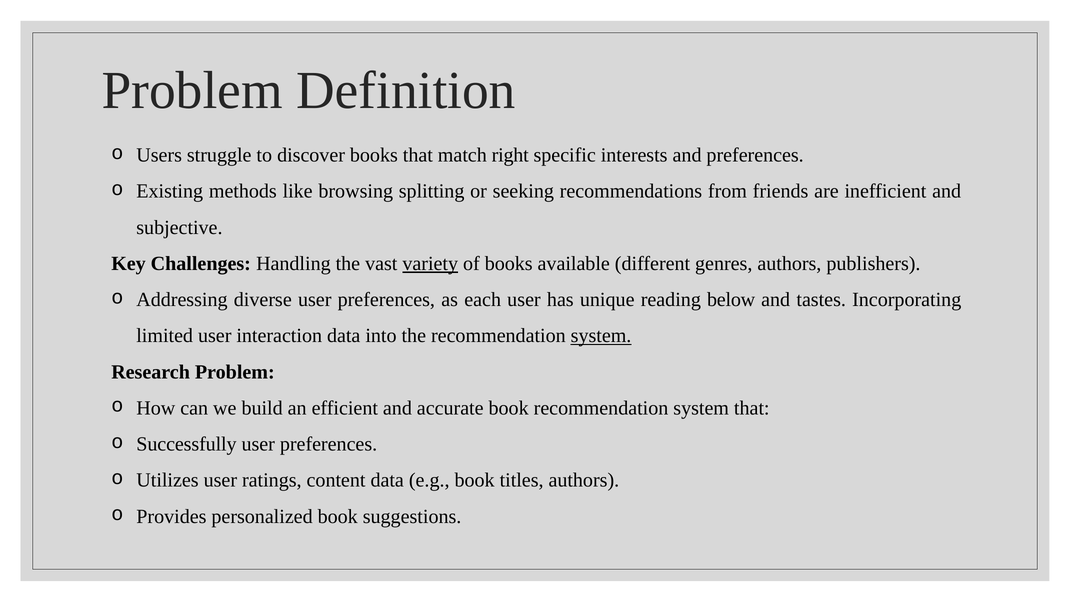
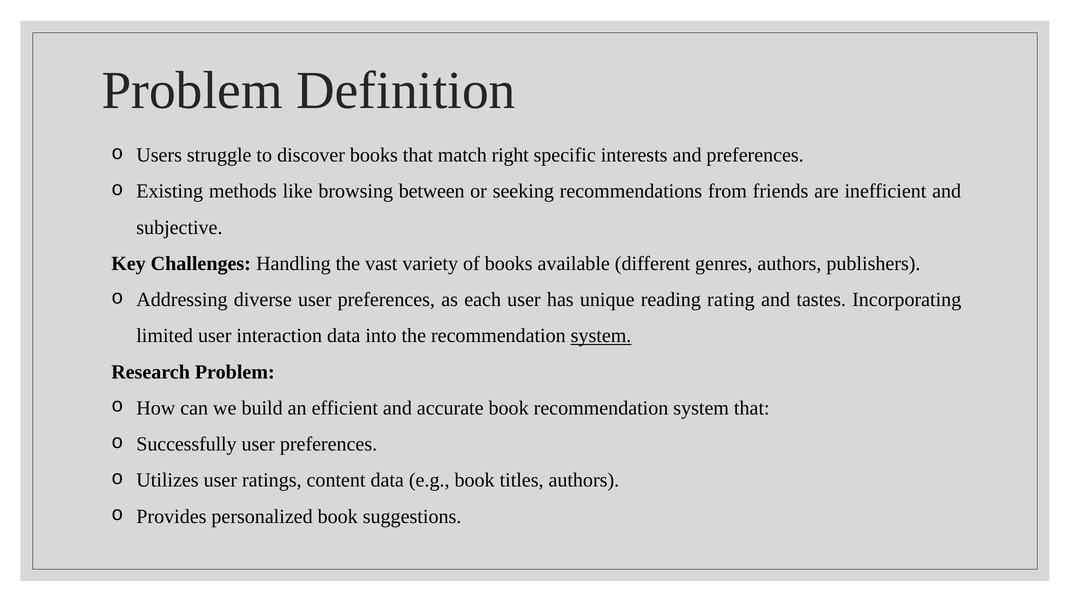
splitting: splitting -> between (432, 191)
variety underline: present -> none (430, 264)
below: below -> rating (731, 300)
